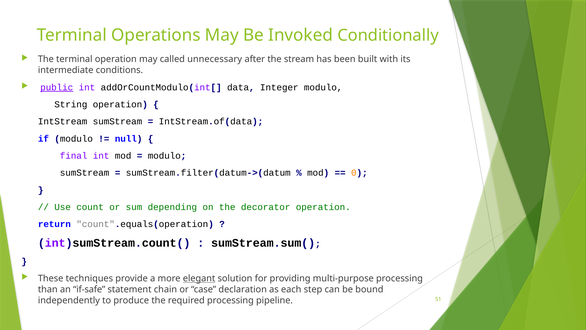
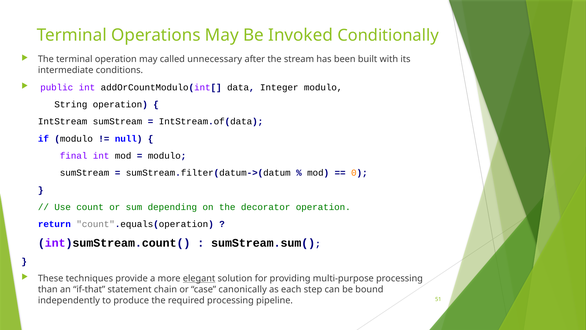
public underline: present -> none (57, 87)
if-safe: if-safe -> if-that (89, 289)
declaration: declaration -> canonically (243, 289)
